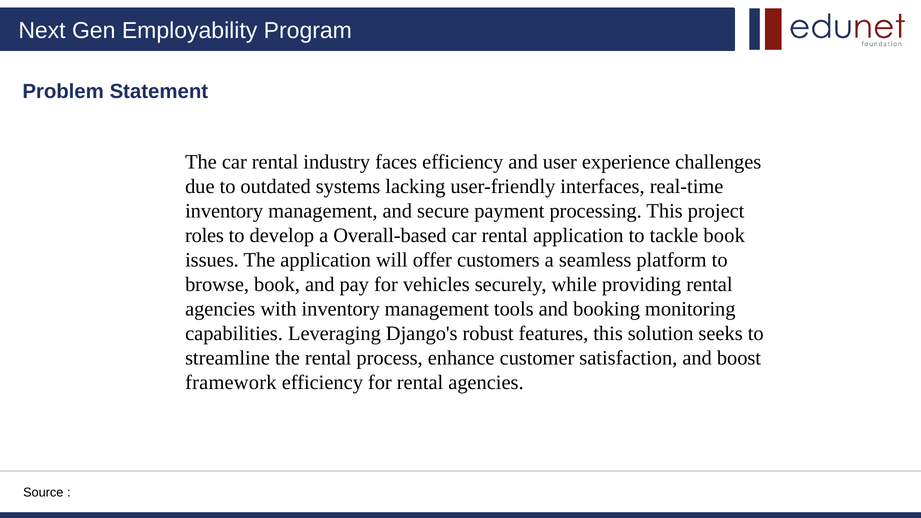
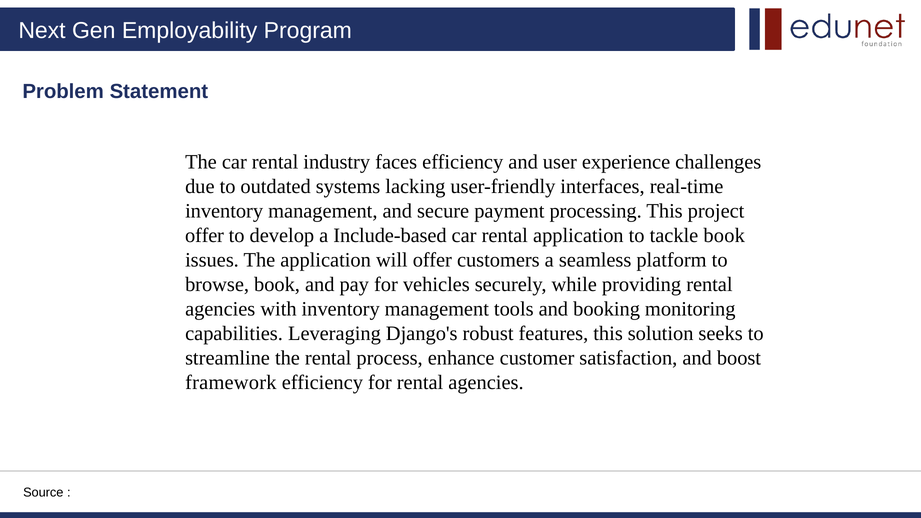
roles: roles -> offer (204, 236)
Overall-based: Overall-based -> Include-based (390, 236)
